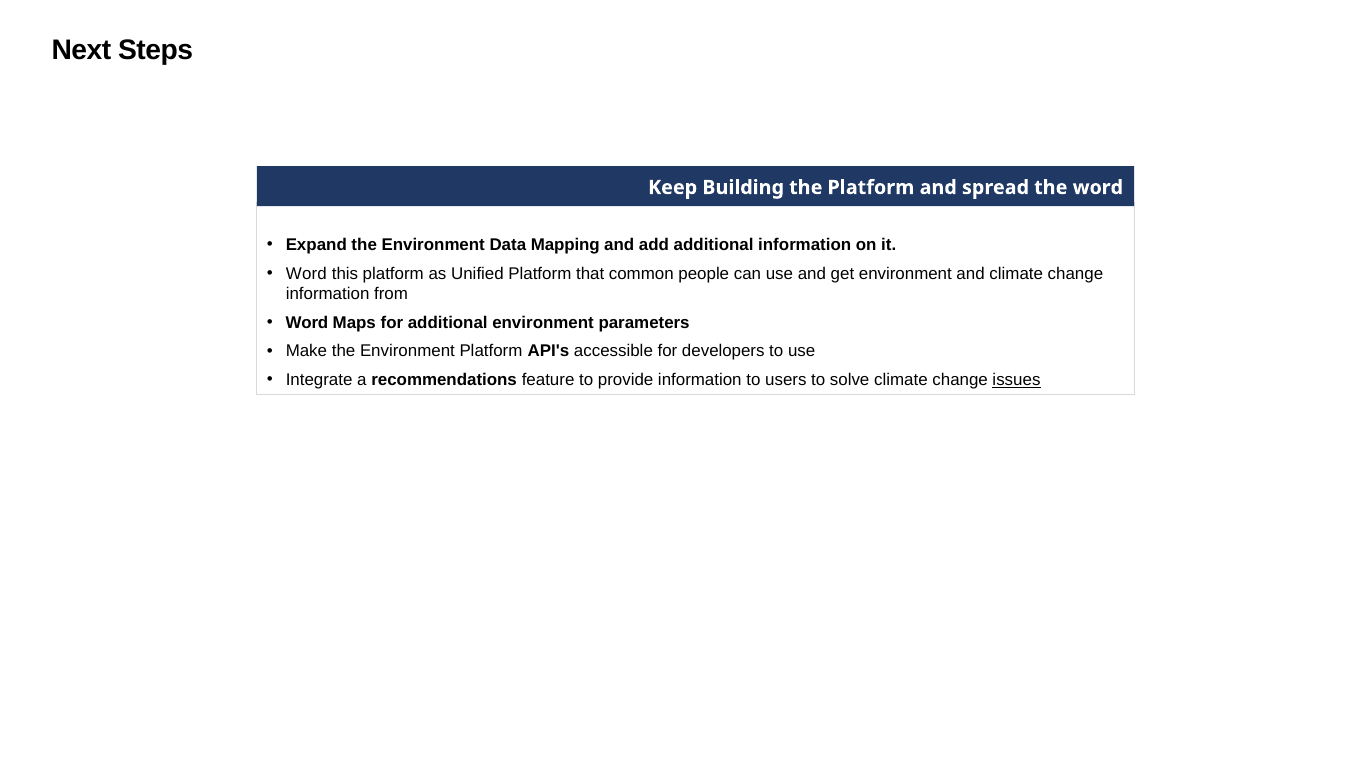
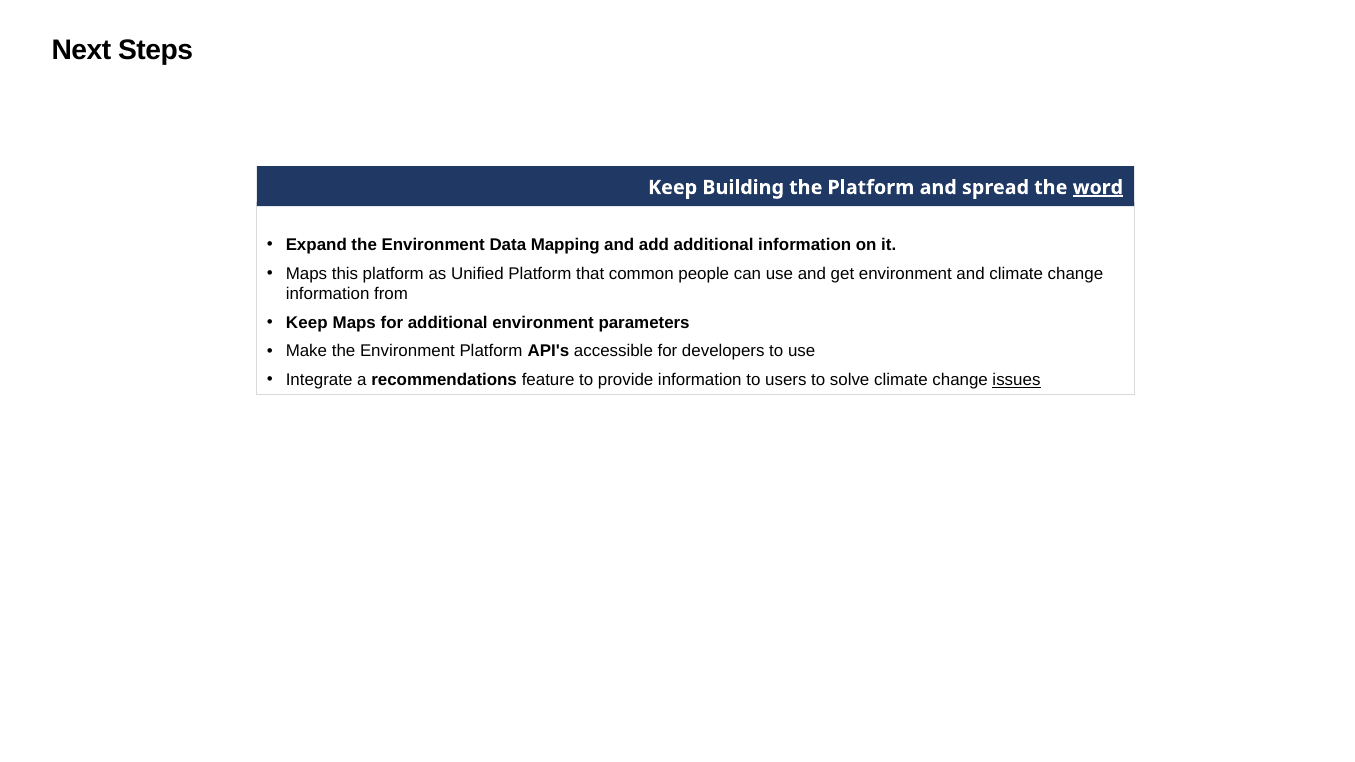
word underline: none -> present (1098, 188)
Word: Word -> Maps (306, 274)
Word: Word -> Keep (307, 323)
